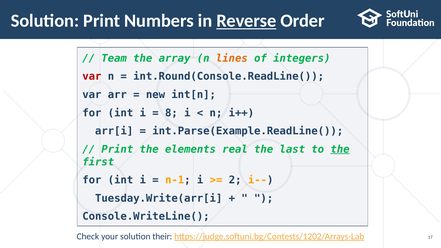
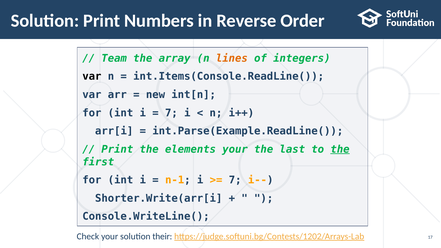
Reverse underline: present -> none (246, 21)
var colour: red -> black (92, 77)
int.Round(Console.ReadLine(: int.Round(Console.ReadLine( -> int.Items(Console.ReadLine( (229, 77)
8: 8 -> 7 (171, 113)
elements real: real -> your (235, 149)
2: 2 -> 7 (235, 180)
Tuesday.Write(arr[i: Tuesday.Write(arr[i -> Shorter.Write(arr[i (159, 198)
